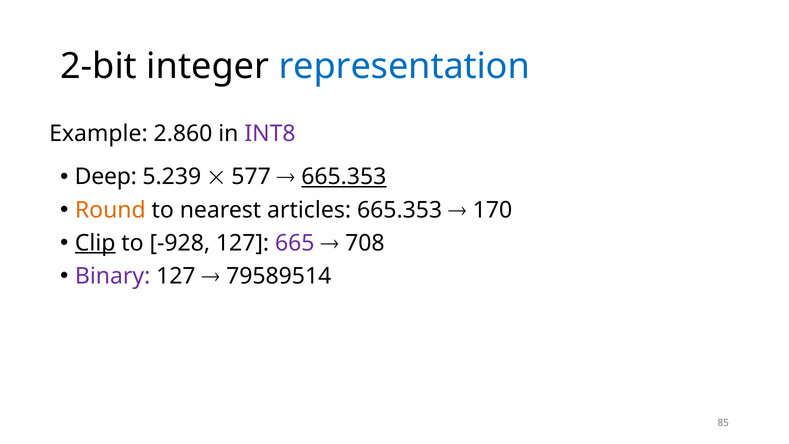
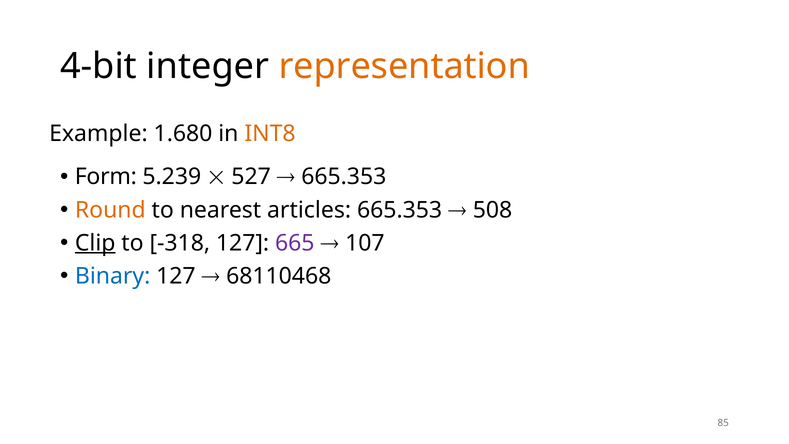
2-bit: 2-bit -> 4-bit (99, 66)
representation colour: blue -> orange (404, 66)
2.860: 2.860 -> 1.680 (183, 133)
INT8 colour: purple -> orange (270, 133)
Deep: Deep -> Form (106, 177)
577: 577 -> 527 (251, 177)
665.353 underline: present -> none (344, 177)
170: 170 -> 508 (493, 210)
-928: -928 -> -318 (180, 243)
708: 708 -> 107 (365, 243)
Binary colour: purple -> blue (113, 276)
79589514: 79589514 -> 68110468 (279, 276)
